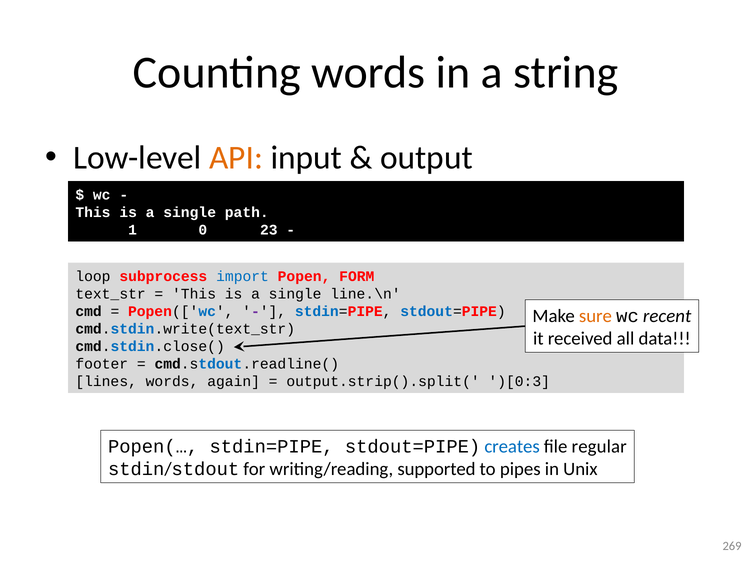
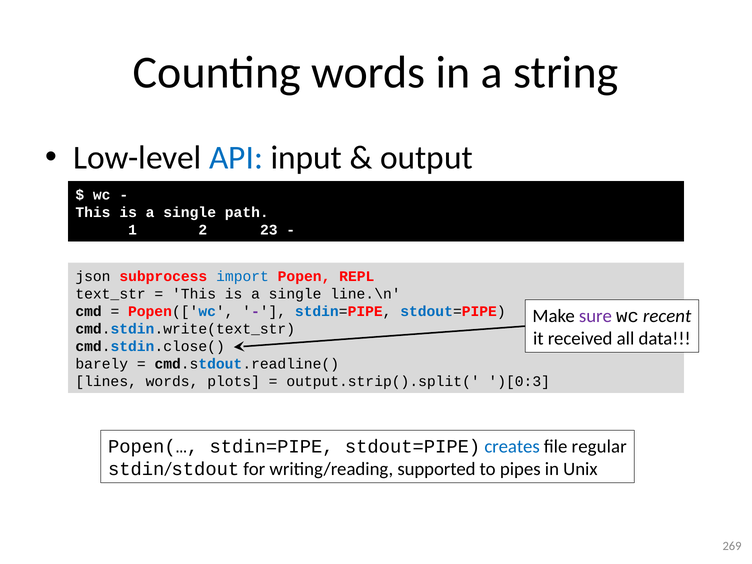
API colour: orange -> blue (236, 158)
0: 0 -> 2 (203, 230)
loop: loop -> json (93, 276)
FORM: FORM -> REPL (357, 276)
sure colour: orange -> purple (595, 316)
footer: footer -> barely (102, 364)
again: again -> plots (234, 382)
